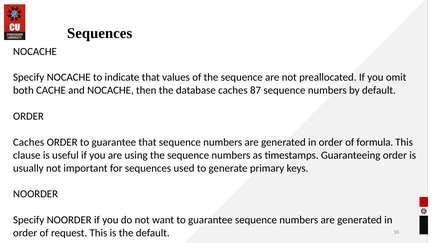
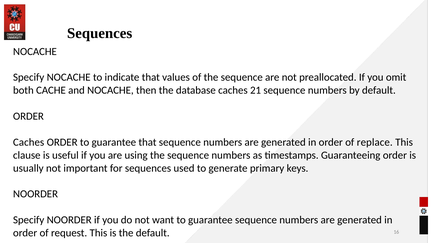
87: 87 -> 21 (256, 90)
formula: formula -> replace (375, 142)
